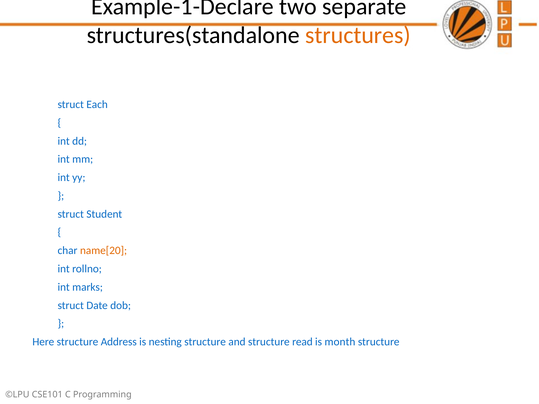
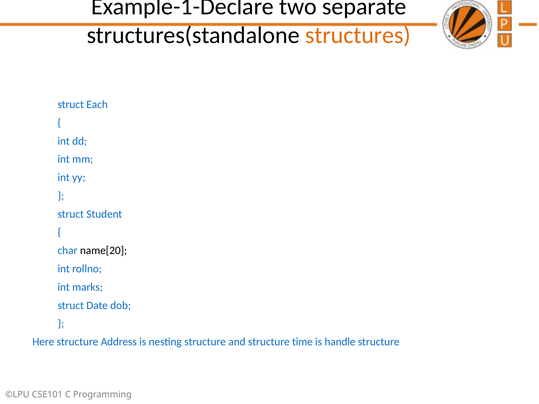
name[20 colour: orange -> black (104, 251)
read: read -> time (302, 342)
month: month -> handle (340, 342)
